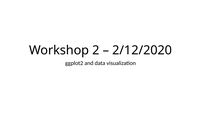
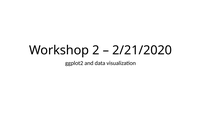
2/12/2020: 2/12/2020 -> 2/21/2020 (142, 50)
